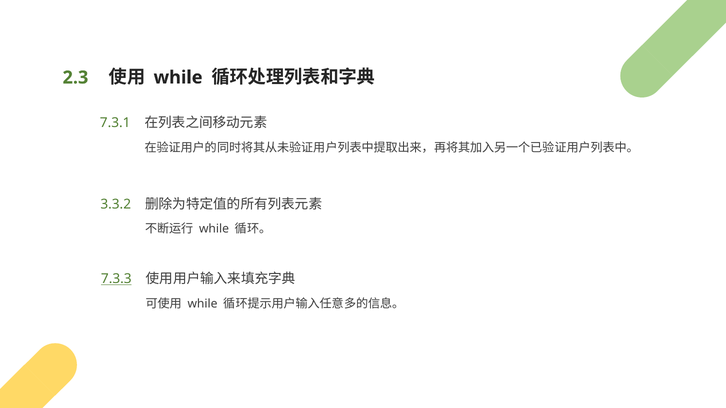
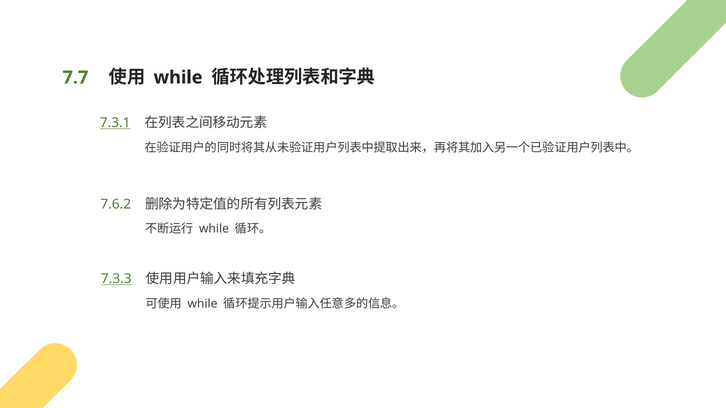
2.3: 2.3 -> 7.7 (75, 78)
7.3.1 underline: none -> present (115, 123)
3.3.2: 3.3.2 -> 7.6.2 (116, 204)
